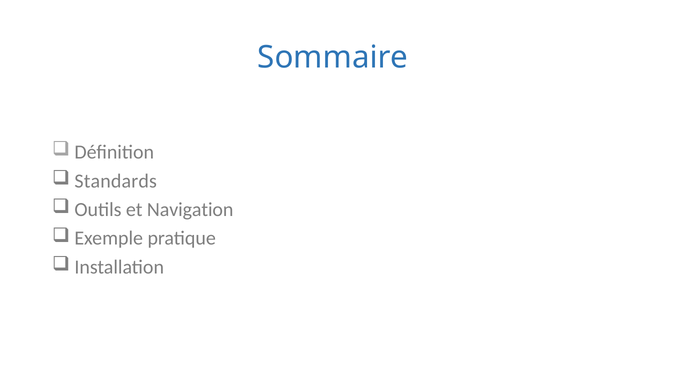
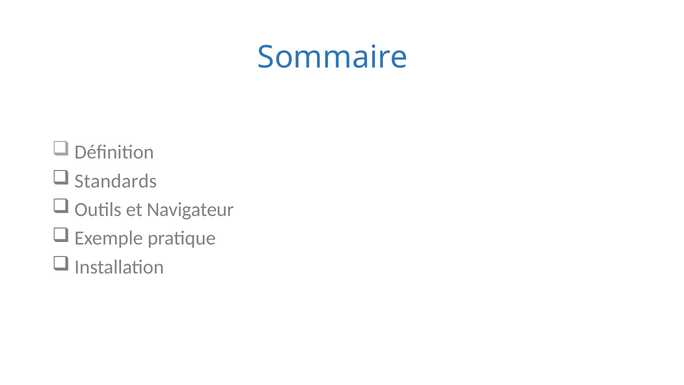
Navigation: Navigation -> Navigateur (190, 210)
